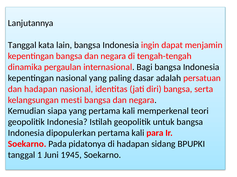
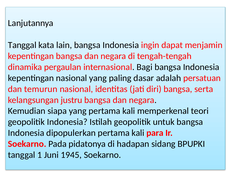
dan hadapan: hadapan -> temurun (41, 89)
mesti: mesti -> justru (72, 100)
